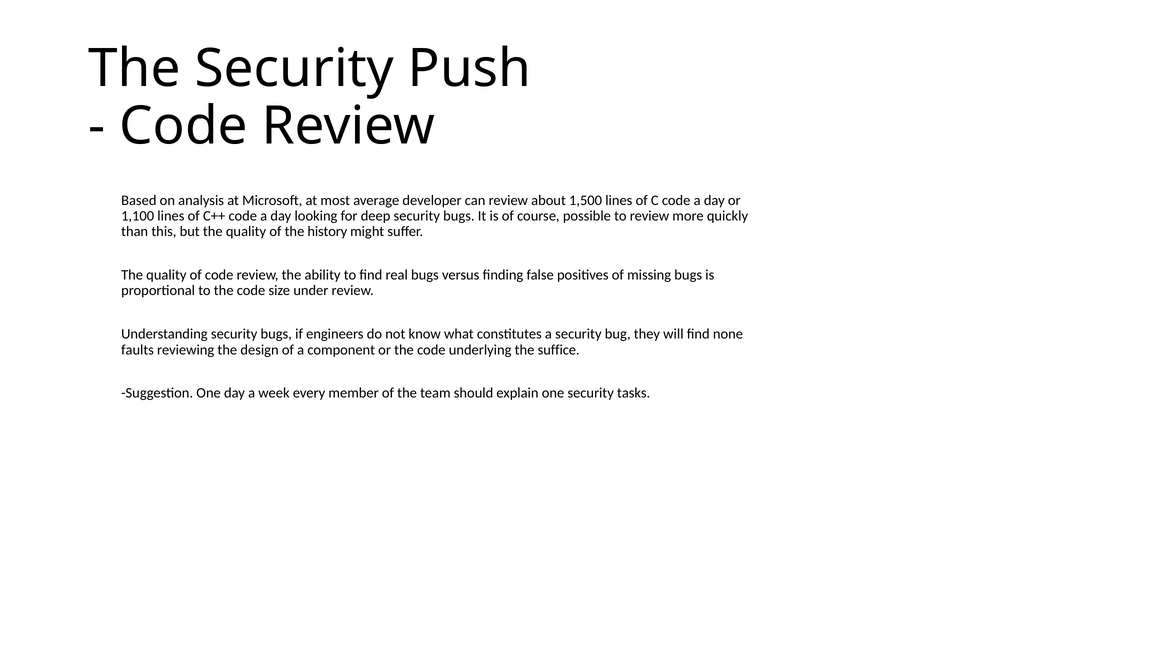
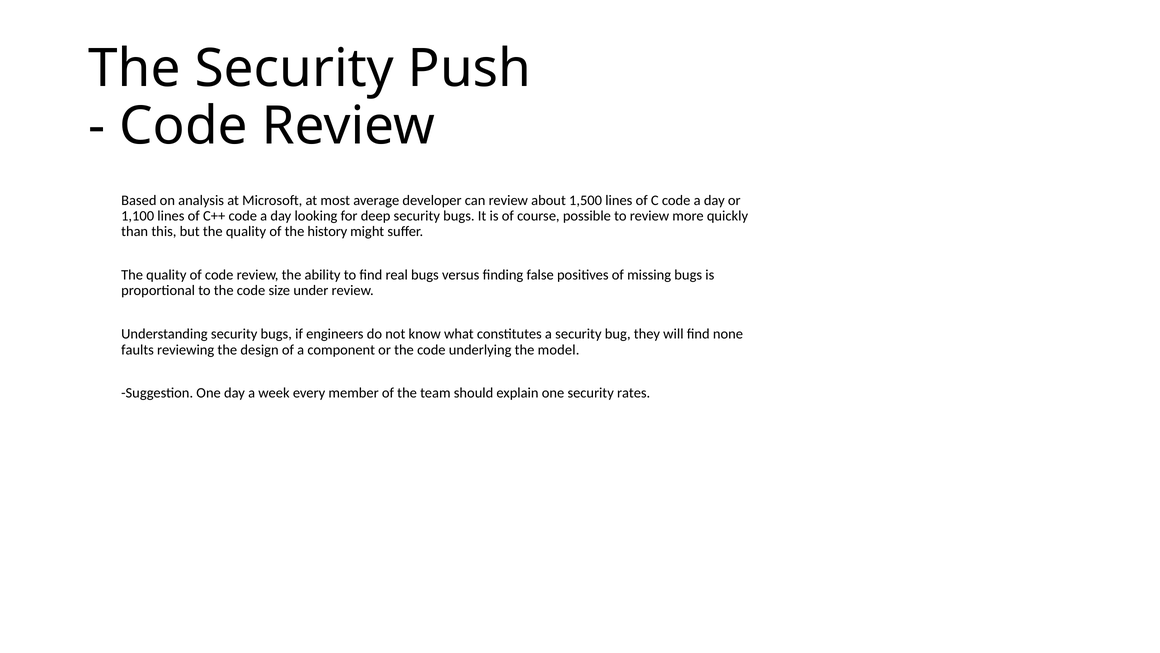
suffice: suffice -> model (559, 349)
tasks: tasks -> rates (634, 393)
